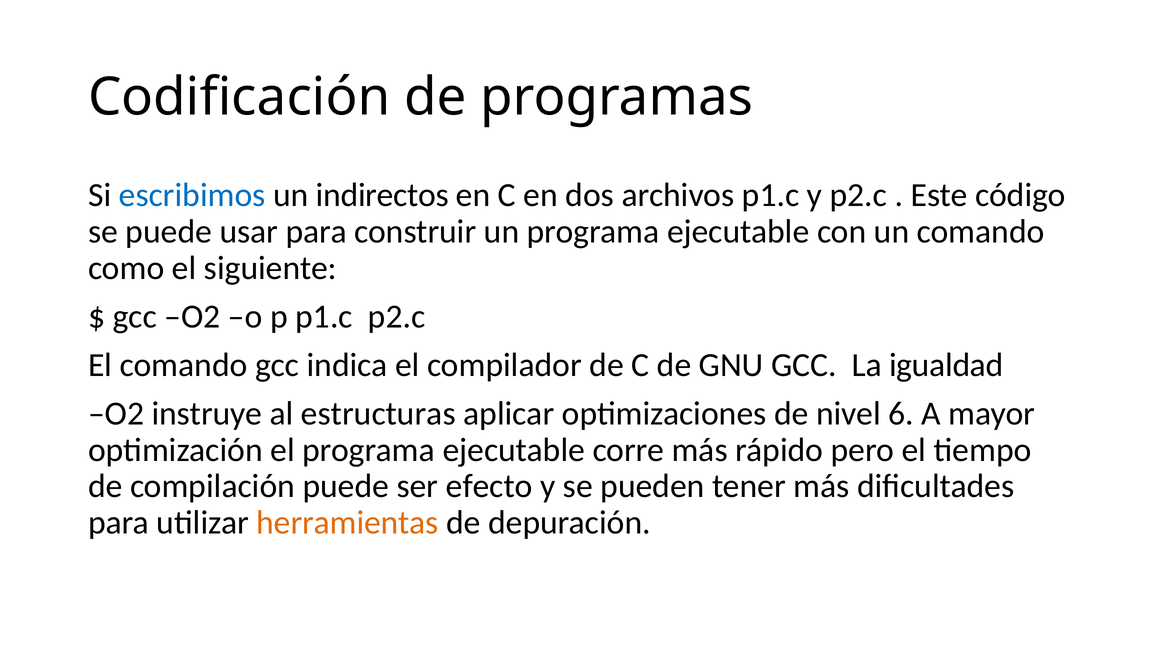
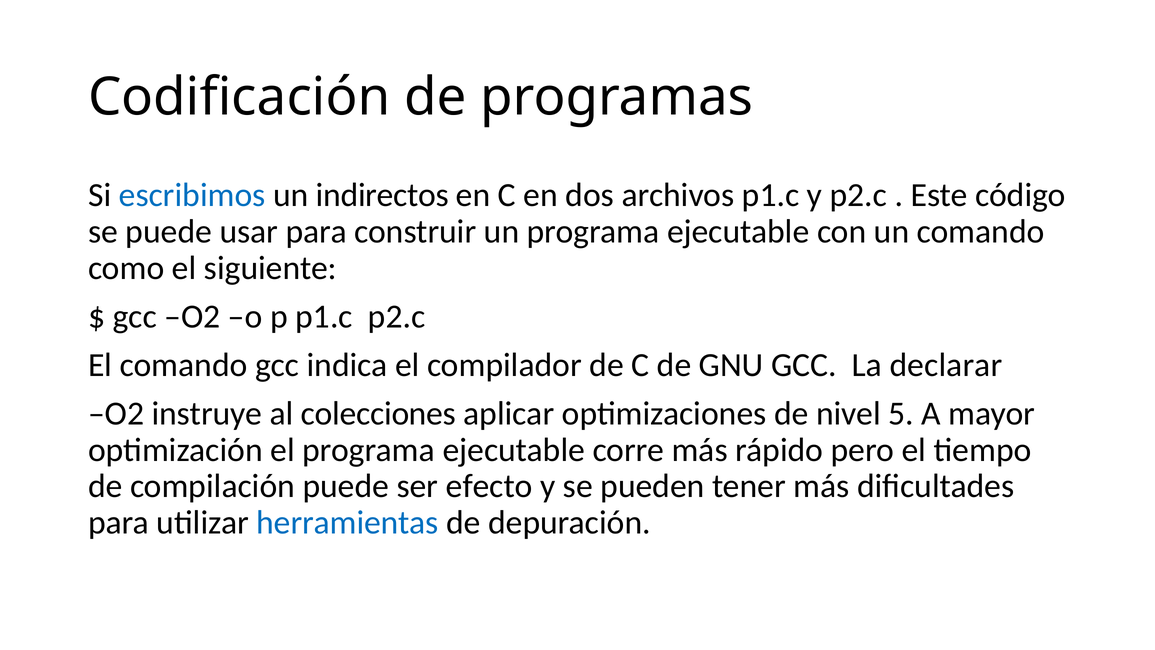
igualdad: igualdad -> declarar (946, 365)
estructuras: estructuras -> colecciones (378, 413)
6: 6 -> 5 (901, 413)
herramientas colour: orange -> blue (348, 523)
